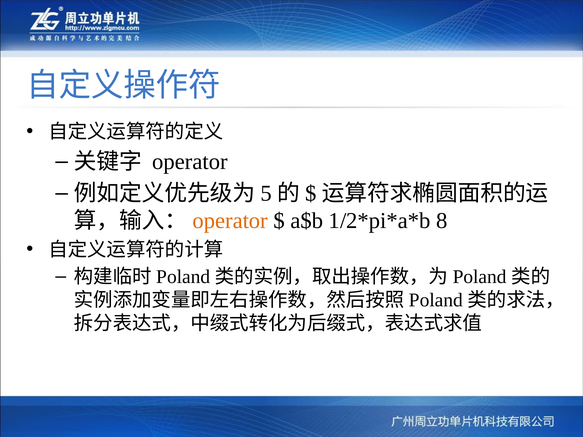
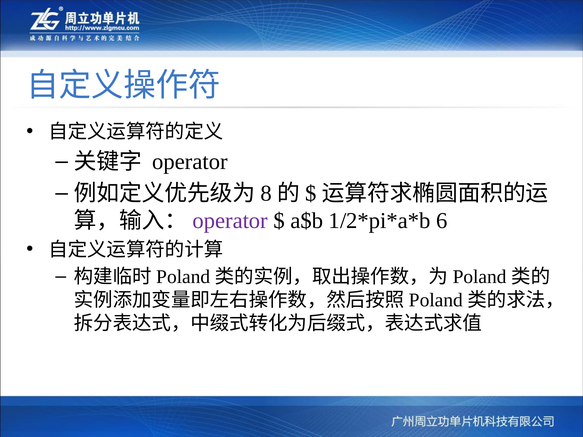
5: 5 -> 8 (266, 194)
operator colour: orange -> purple (230, 221)
8: 8 -> 6 (442, 221)
